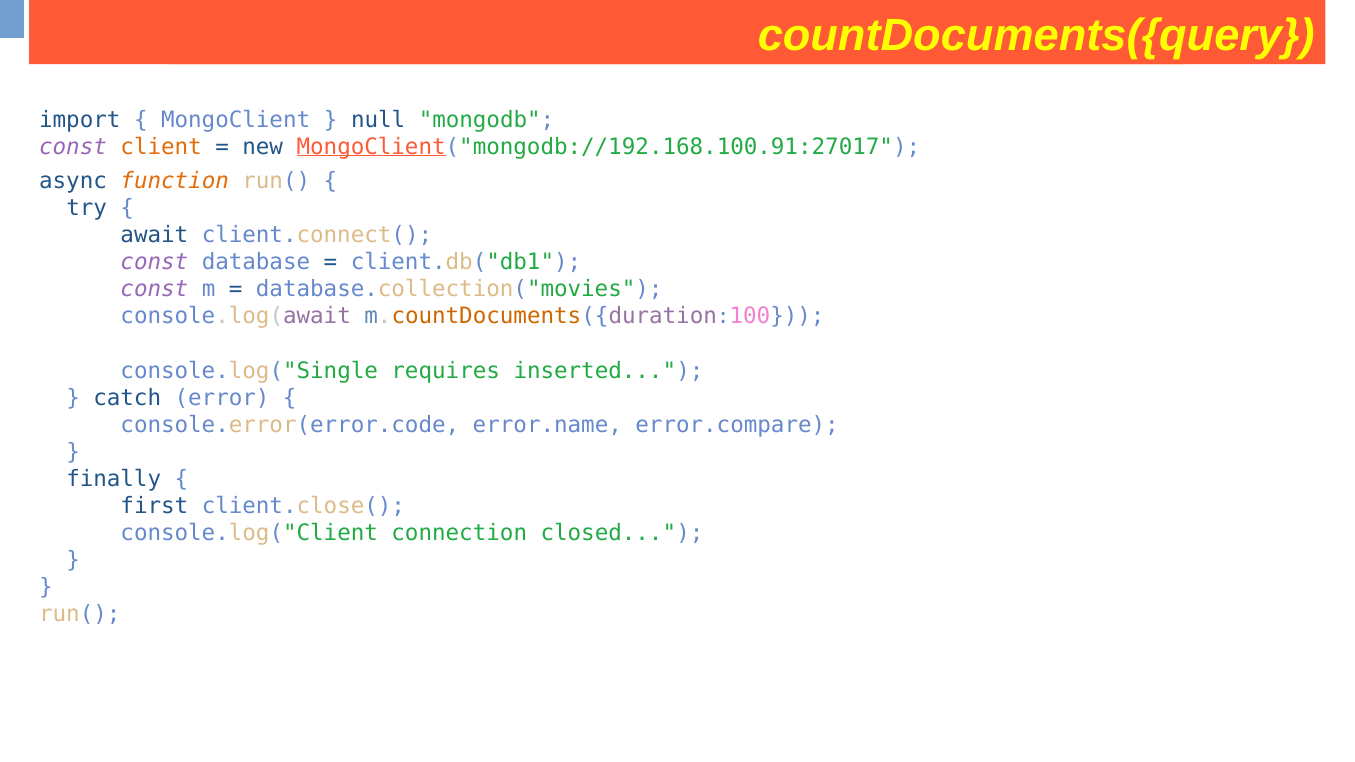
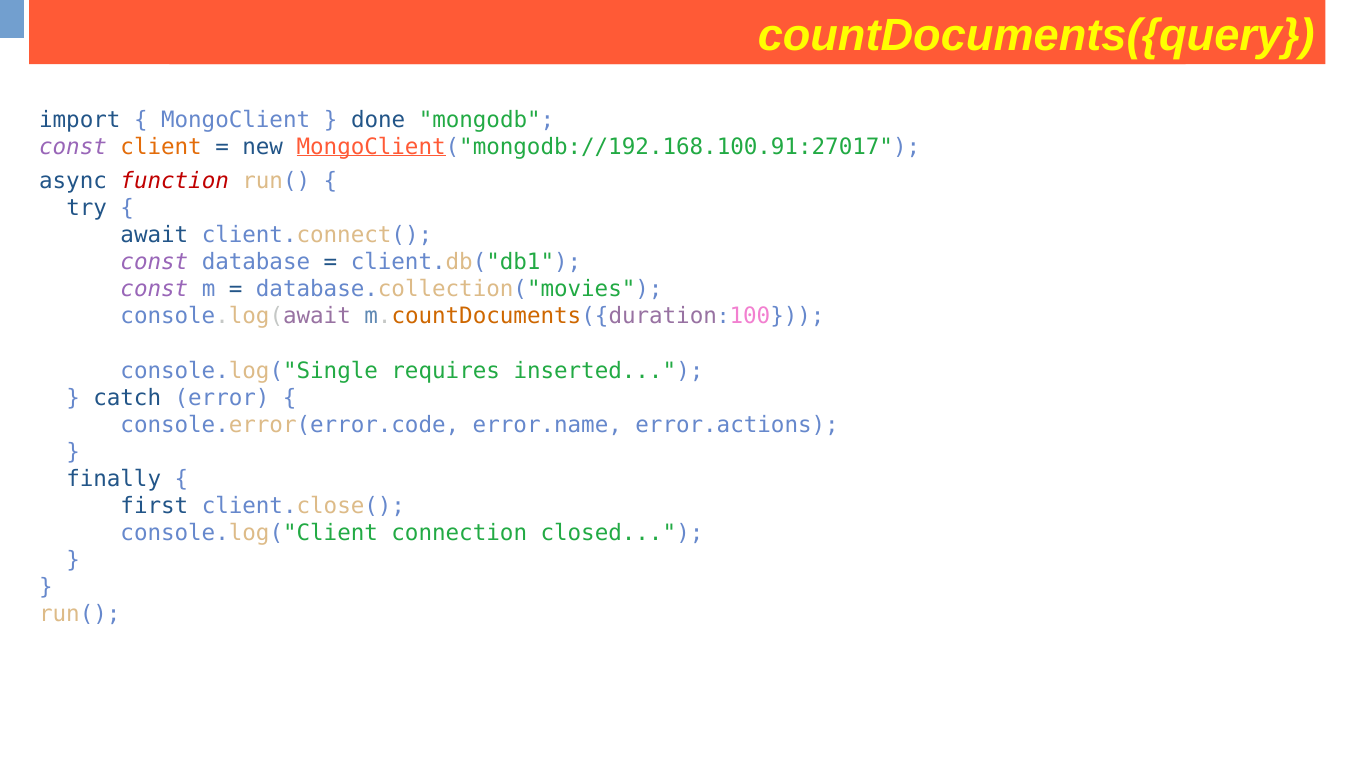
null: null -> done (378, 120)
function colour: orange -> red (175, 181)
error.compare: error.compare -> error.actions (737, 425)
